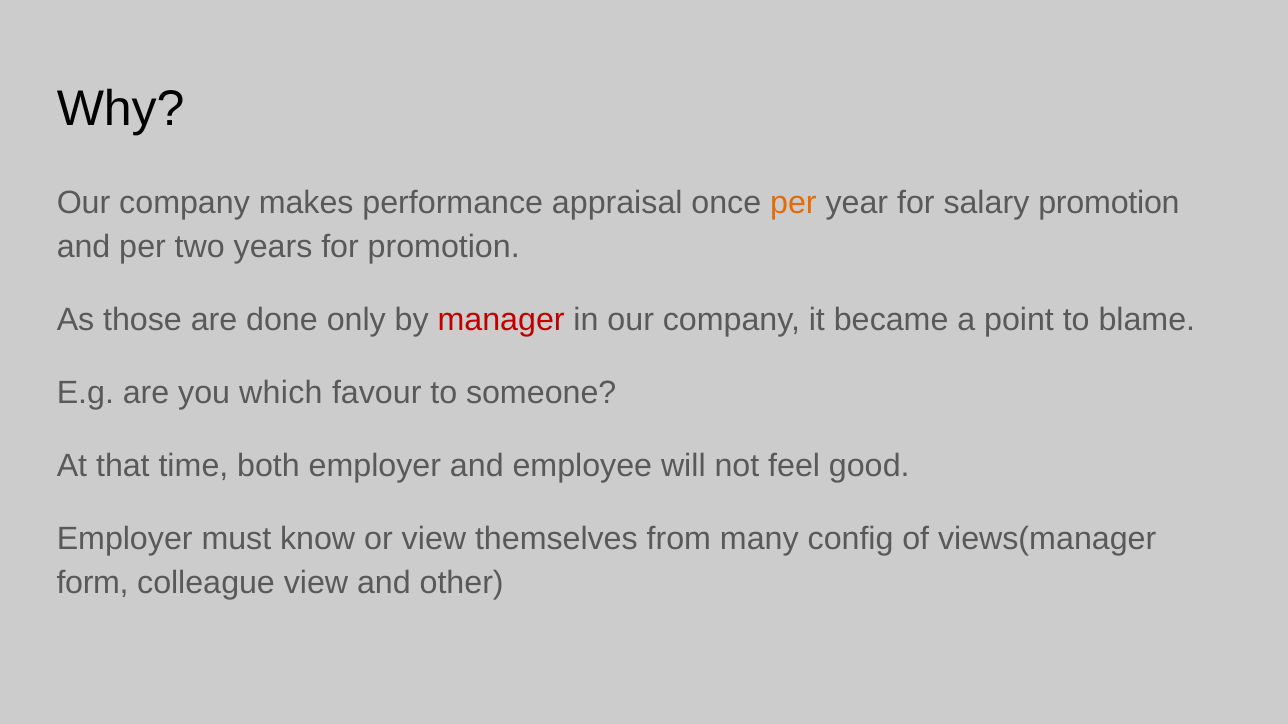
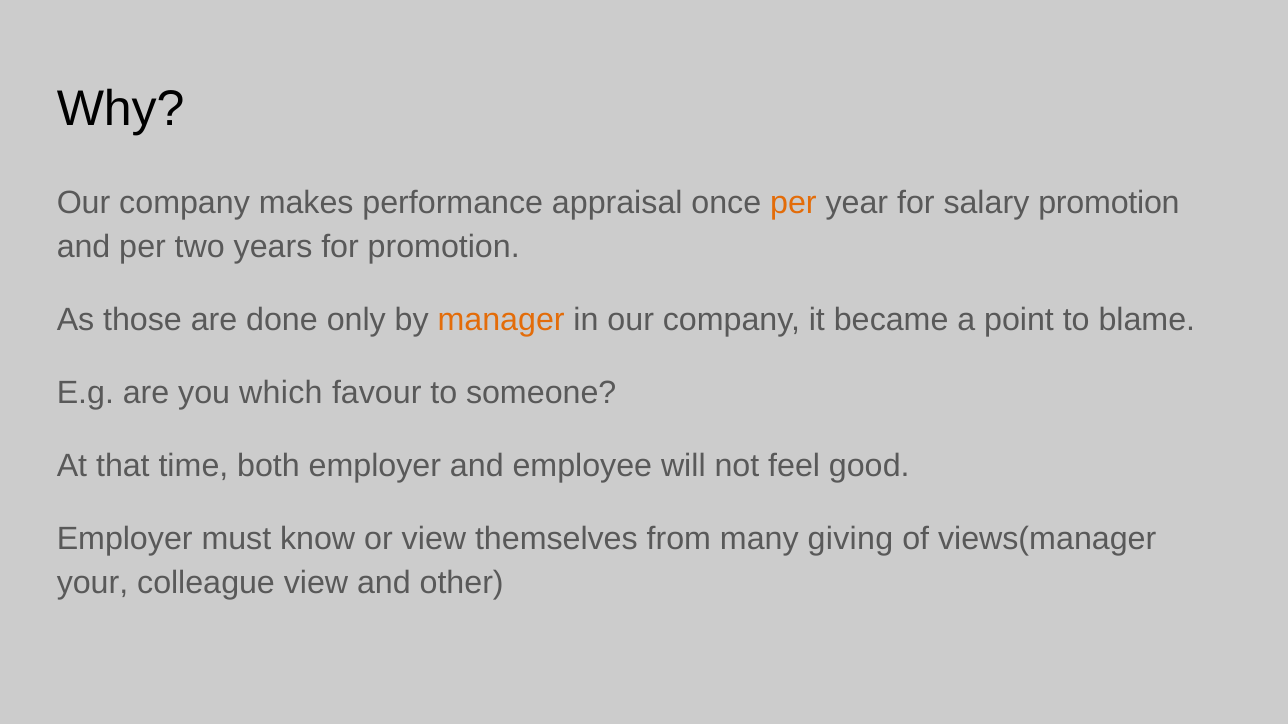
manager colour: red -> orange (501, 320)
config: config -> giving (850, 539)
form: form -> your (92, 583)
